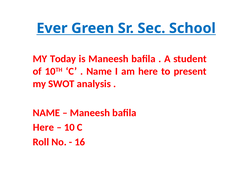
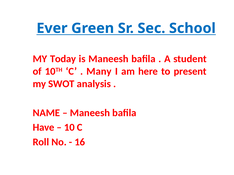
Name: Name -> Many (99, 72)
Here: Here -> Have (44, 128)
